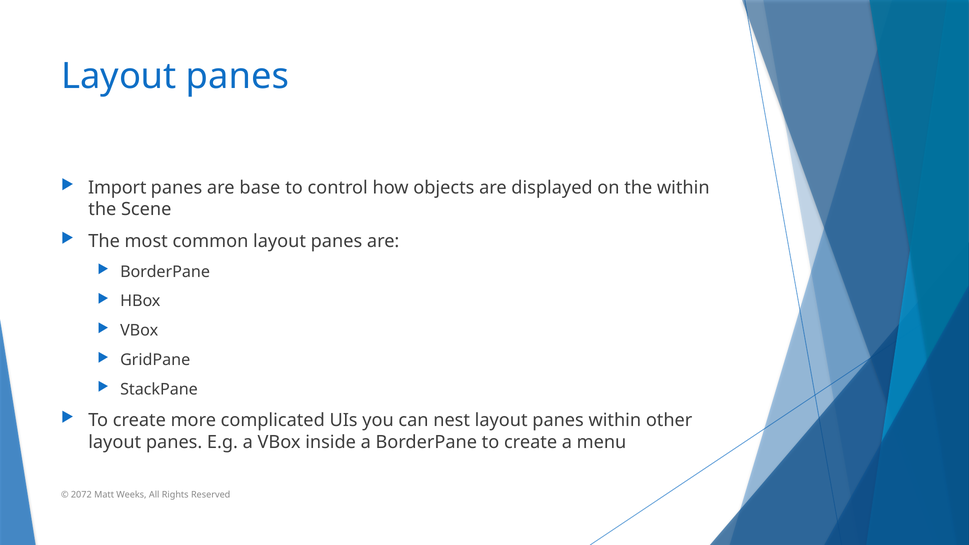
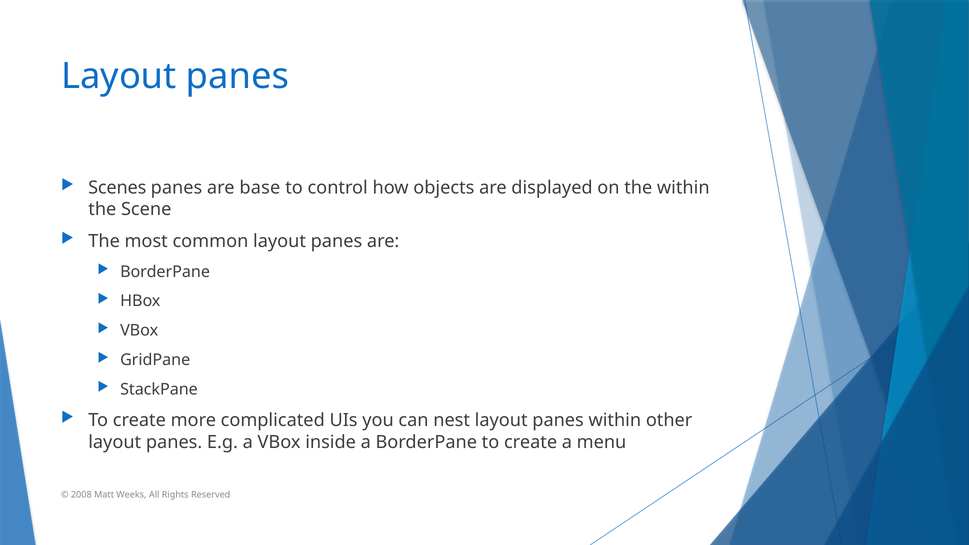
Import: Import -> Scenes (117, 188)
2072: 2072 -> 2008 (81, 495)
